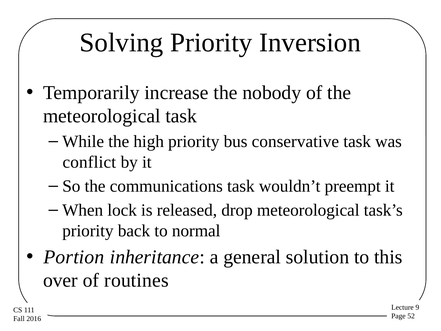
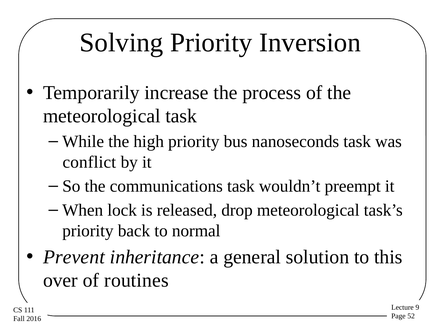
nobody: nobody -> process (272, 93)
conservative: conservative -> nanoseconds (295, 141)
Portion: Portion -> Prevent (74, 257)
